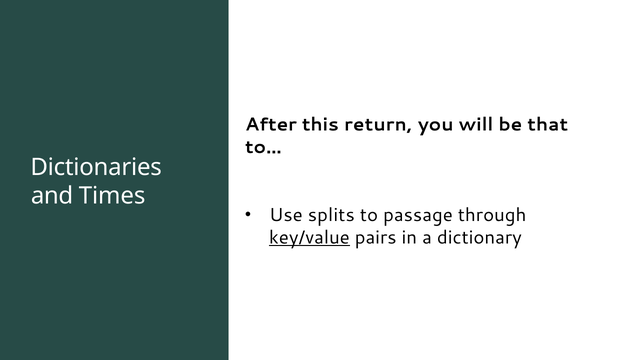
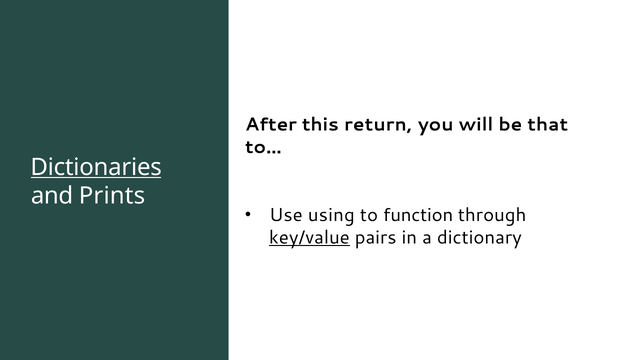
Dictionaries underline: none -> present (96, 167)
Times: Times -> Prints (112, 196)
splits: splits -> using (331, 215)
passage: passage -> function (418, 215)
